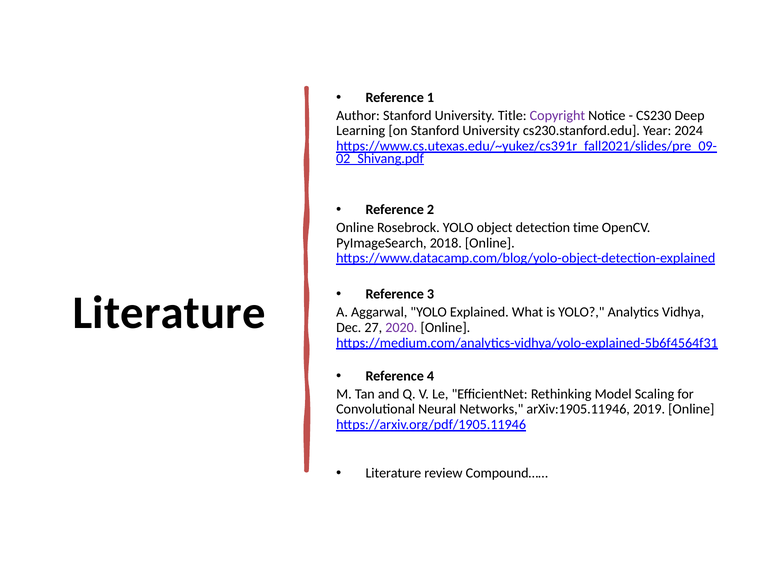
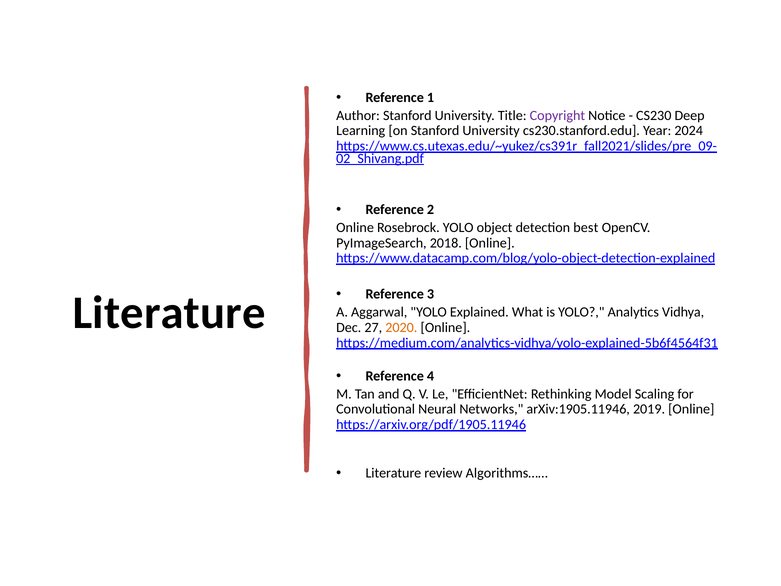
time: time -> best (586, 228)
2020 colour: purple -> orange (401, 327)
Compound……: Compound…… -> Algorithms…… (507, 473)
